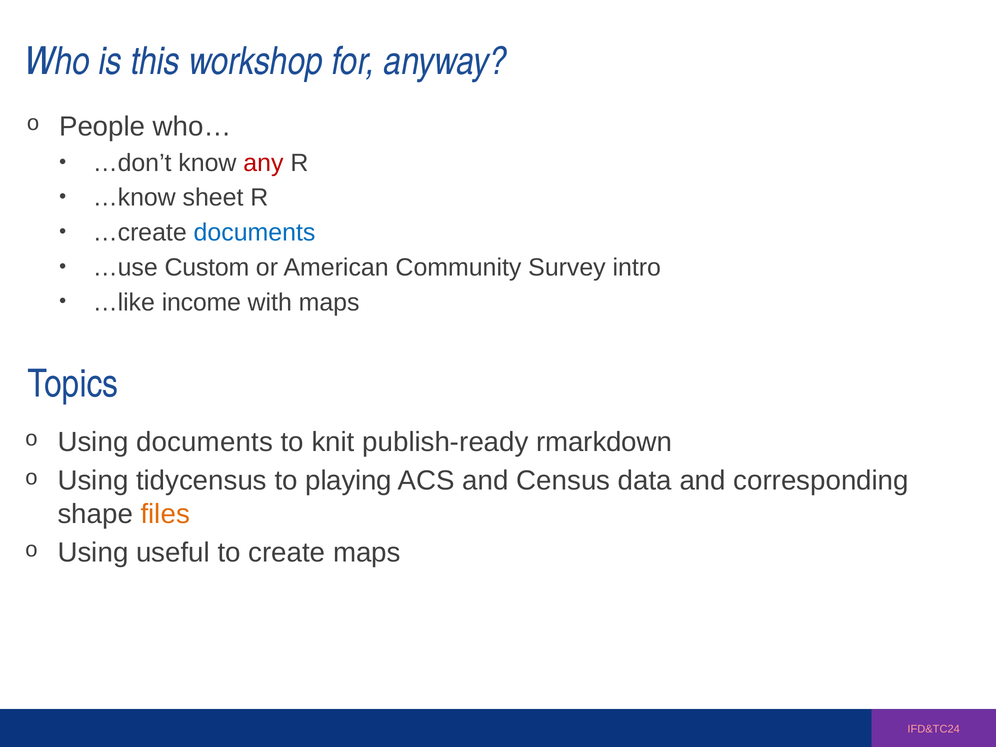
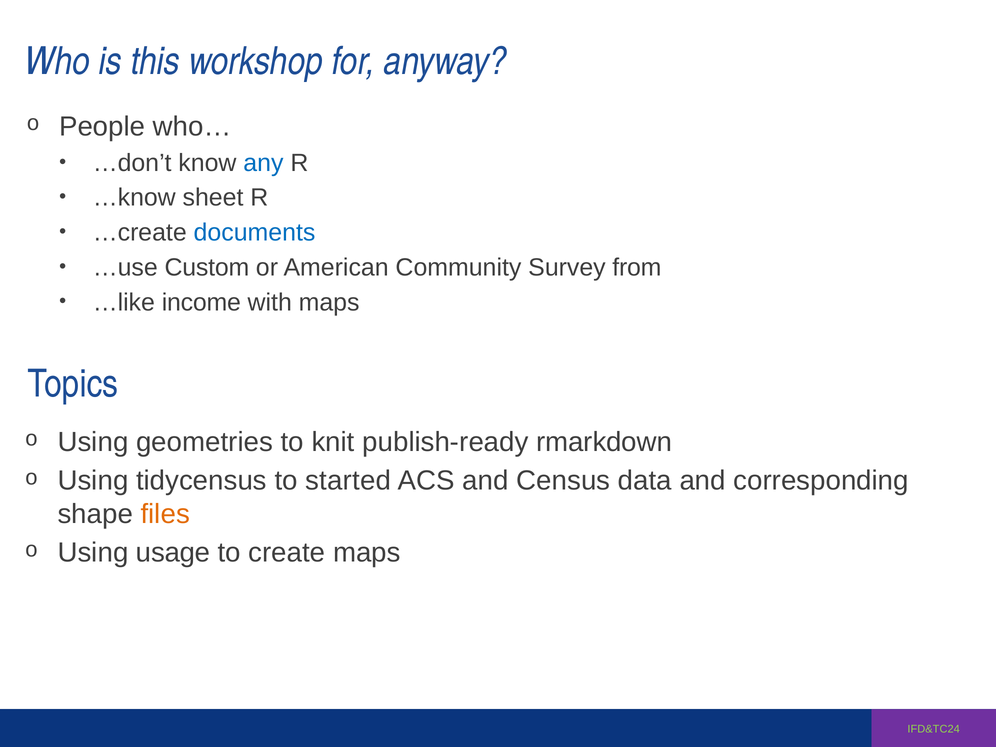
any colour: red -> blue (263, 163)
intro: intro -> from (637, 267)
Using documents: documents -> geometries (205, 442)
playing: playing -> started (348, 481)
useful: useful -> usage (173, 553)
IFD&TC24 colour: pink -> light green (934, 729)
